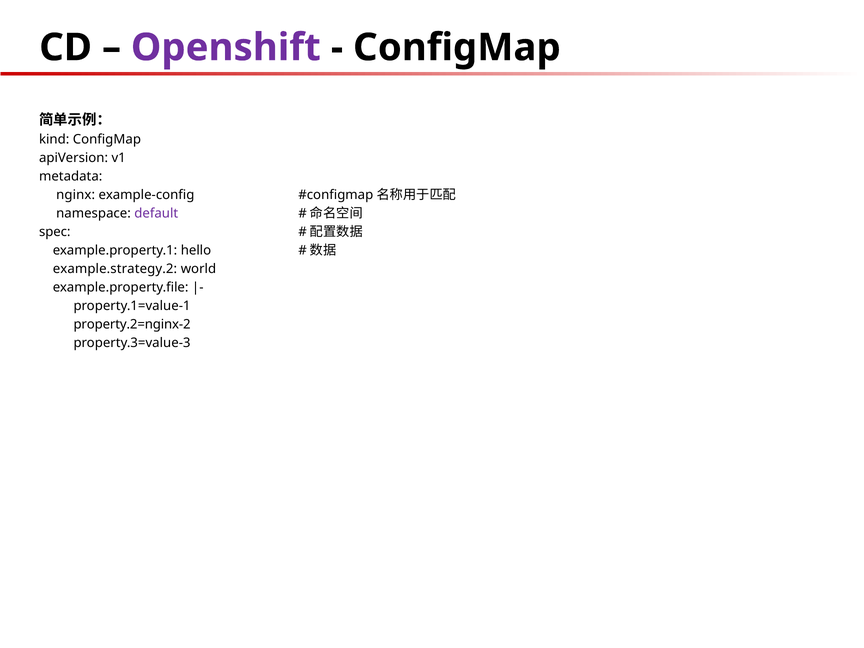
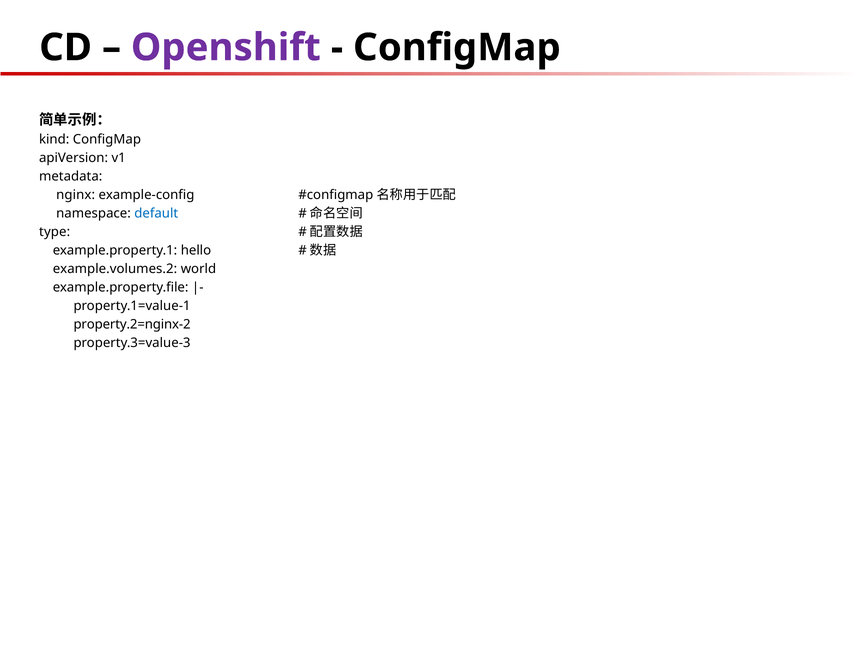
default colour: purple -> blue (156, 213)
spec: spec -> type (55, 232)
example.strategy.2: example.strategy.2 -> example.volumes.2 (115, 269)
